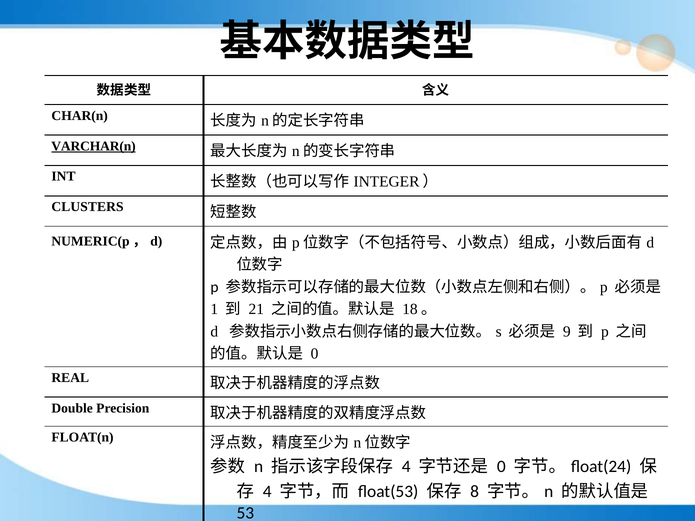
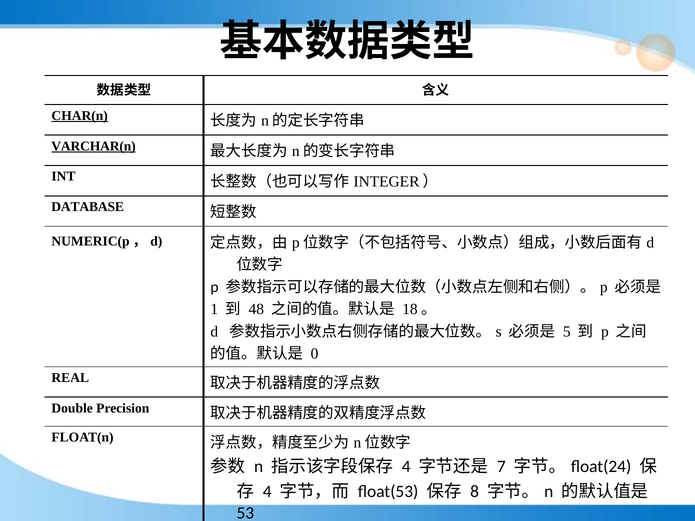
CHAR(n underline: none -> present (80, 116)
CLUSTERS: CLUSTERS -> DATABASE (88, 207)
21: 21 -> 48 (256, 309)
9: 9 -> 5 (567, 332)
0: 0 -> 7 (501, 467)
